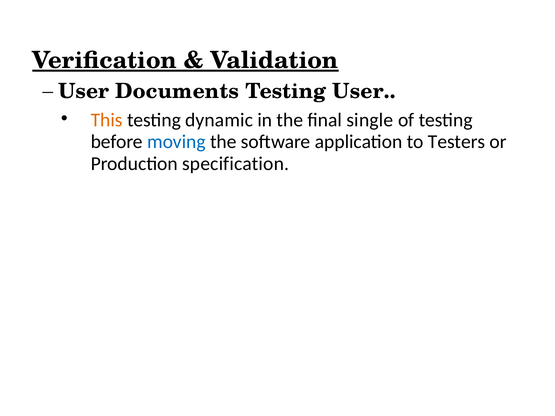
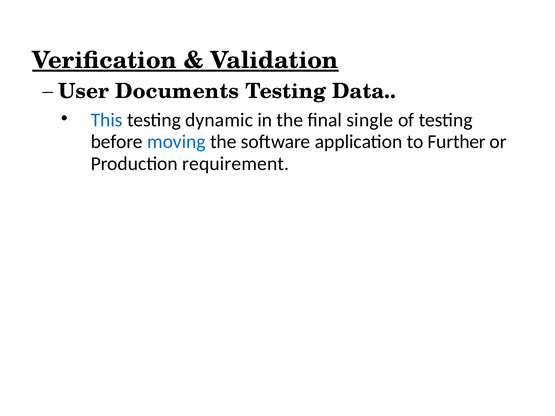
Testing User: User -> Data (364, 91)
This colour: orange -> blue (107, 120)
Testers: Testers -> Further (457, 142)
specification: specification -> requirement (236, 164)
